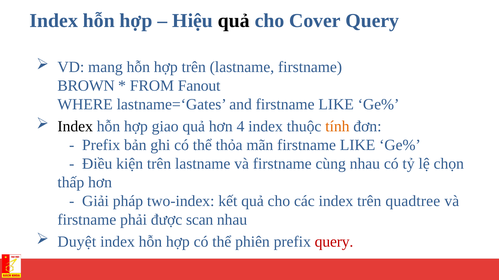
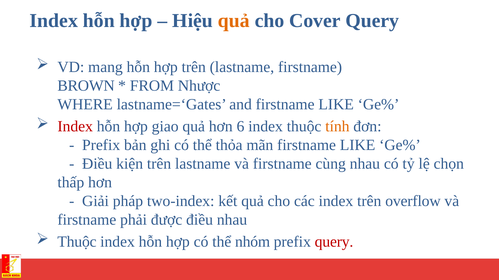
quả colour: black -> orange (234, 21)
Fanout: Fanout -> Nhược (199, 86)
Index colour: black -> red (75, 127)
4: 4 -> 6 (240, 127)
quadtree: quadtree -> overflow (413, 201)
được scan: scan -> điều (200, 220)
Duyệt: Duyệt -> Thuộc (77, 242)
phiên: phiên -> nhóm (253, 242)
